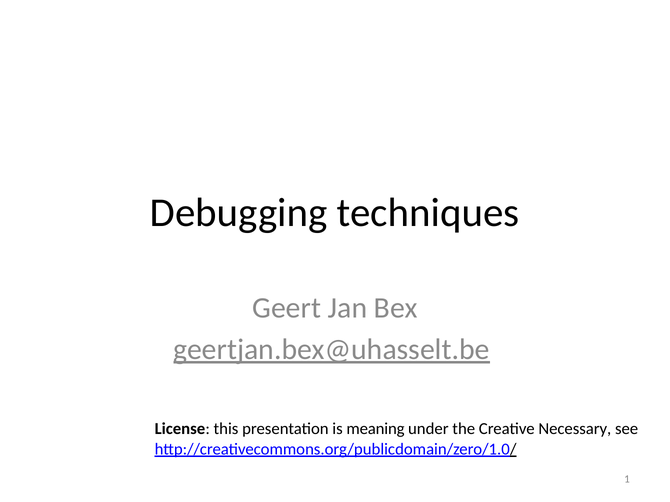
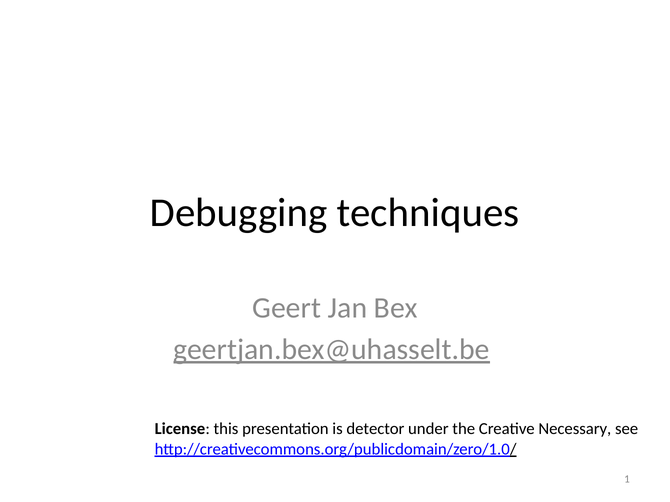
meaning: meaning -> detector (375, 429)
